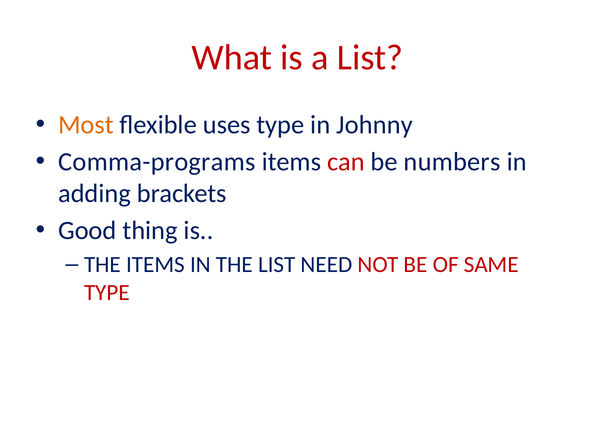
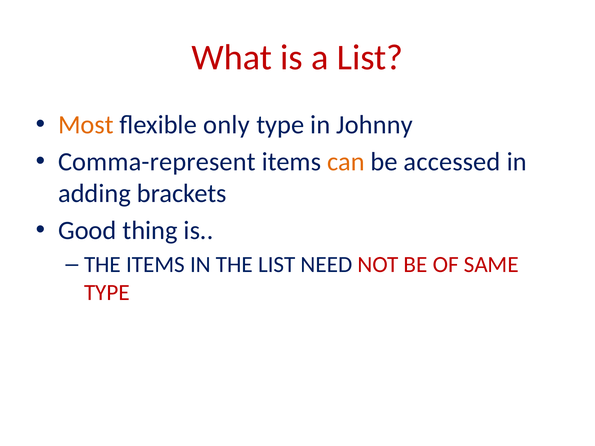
uses: uses -> only (227, 125)
Comma-programs: Comma-programs -> Comma-represent (157, 162)
can colour: red -> orange (346, 162)
numbers: numbers -> accessed (452, 162)
